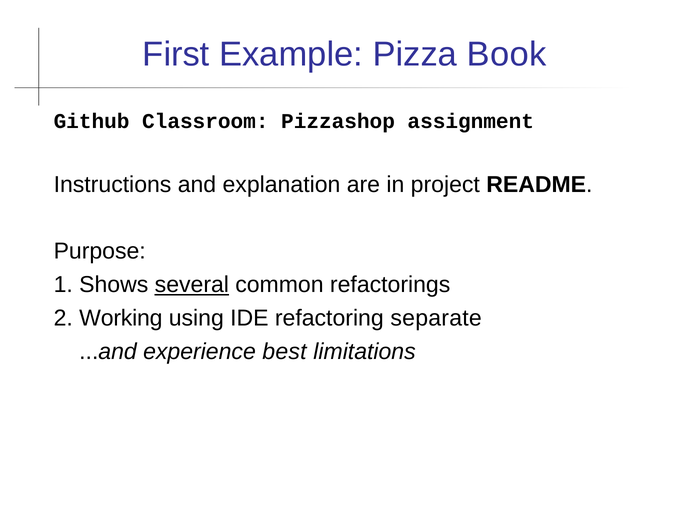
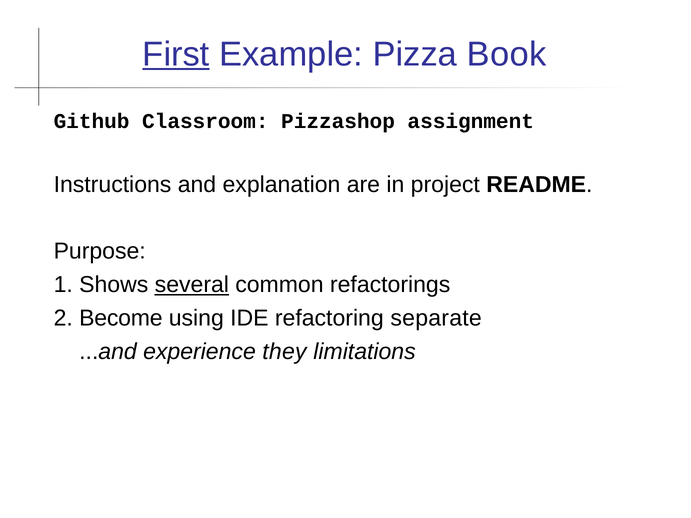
First underline: none -> present (176, 54)
Working: Working -> Become (121, 318)
best: best -> they (284, 352)
